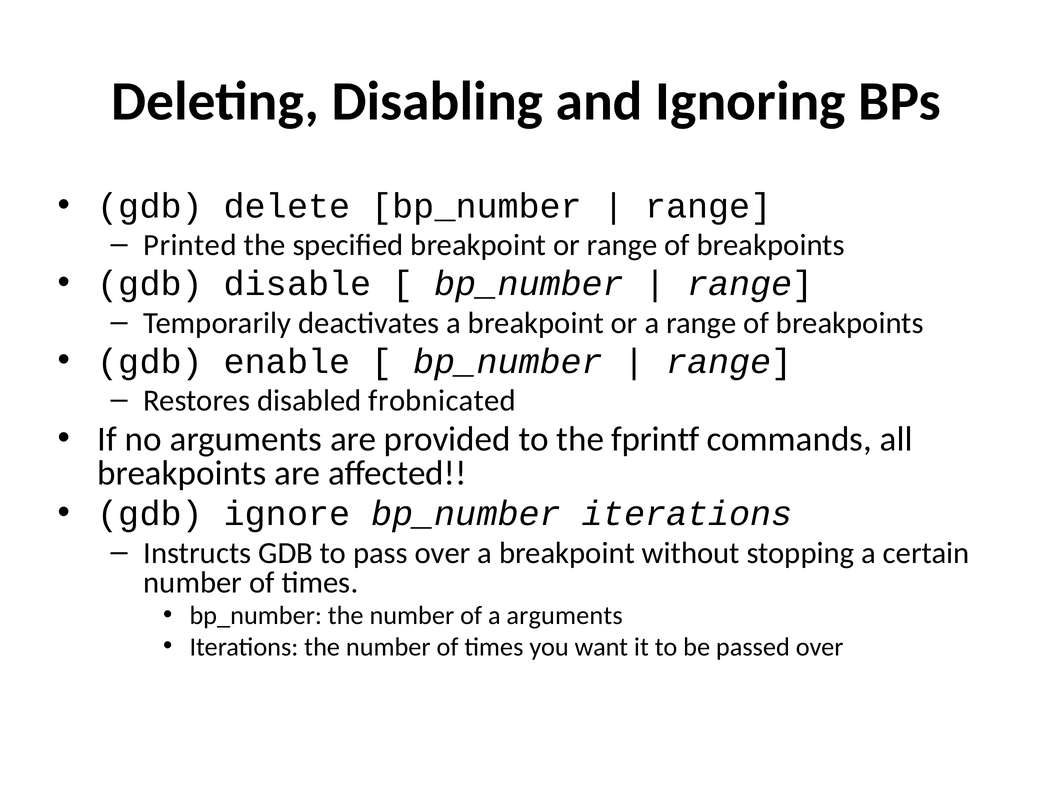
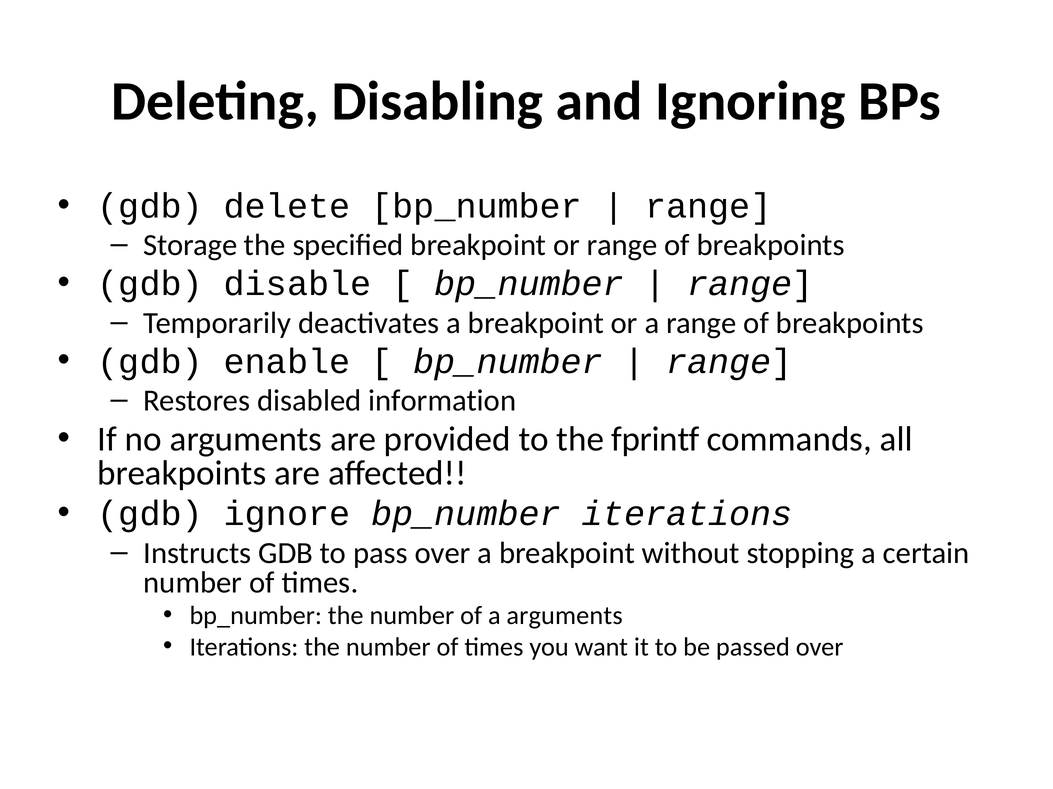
Printed: Printed -> Storage (190, 245)
frobnicated: frobnicated -> information (442, 401)
